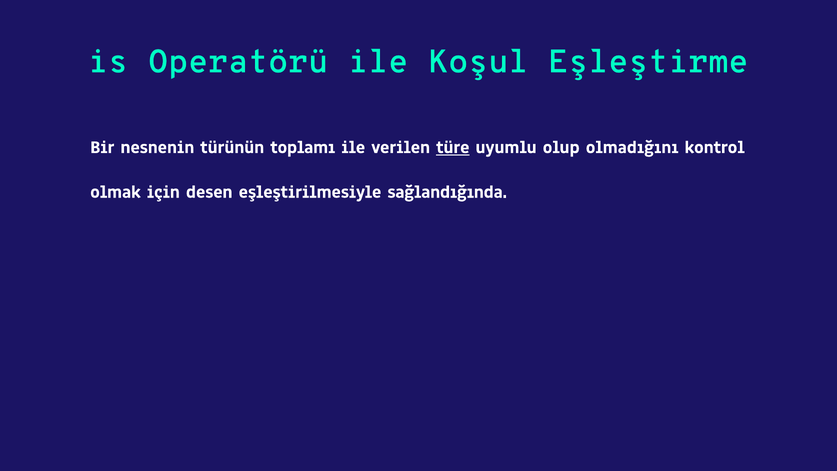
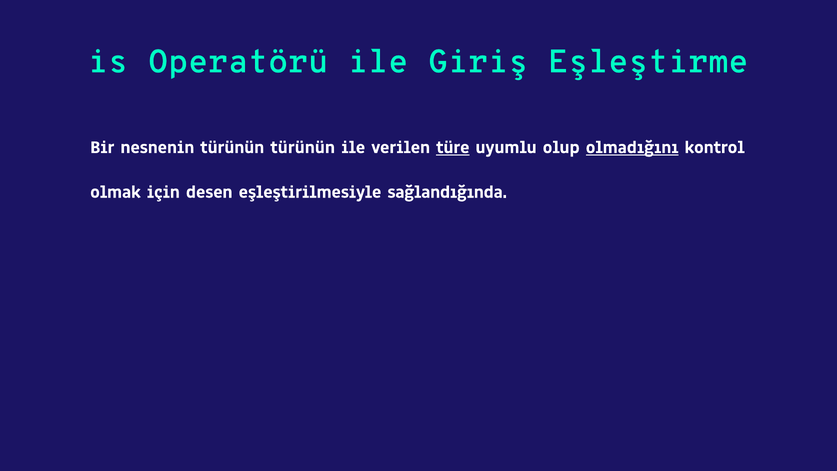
Koşul: Koşul -> Giriş (478, 62)
türünün toplamı: toplamı -> türünün (303, 147)
olmadığını underline: none -> present (632, 147)
